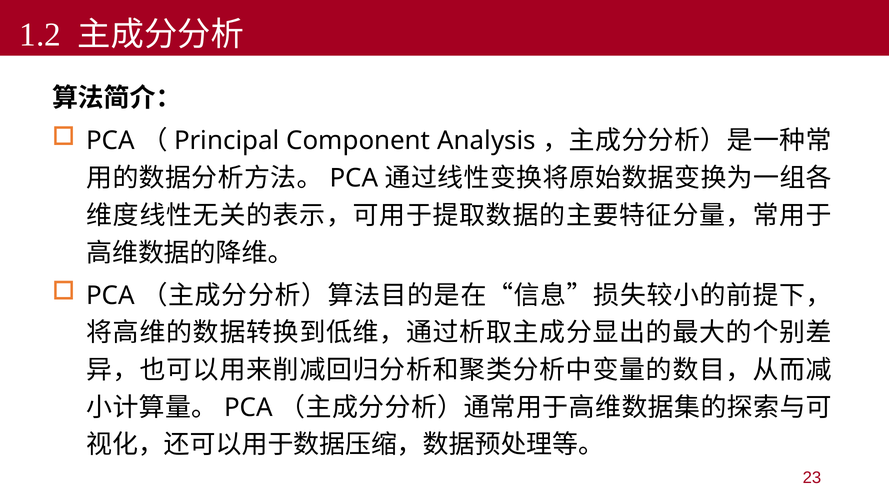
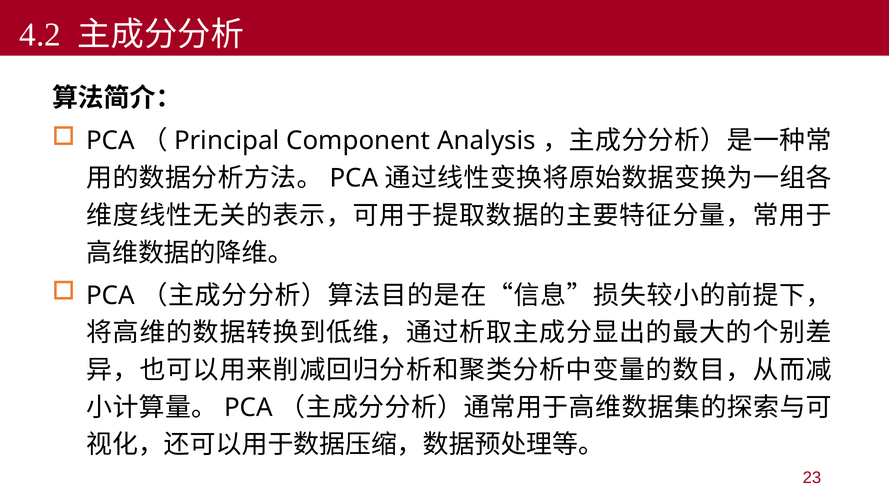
1.2: 1.2 -> 4.2 (40, 35)
